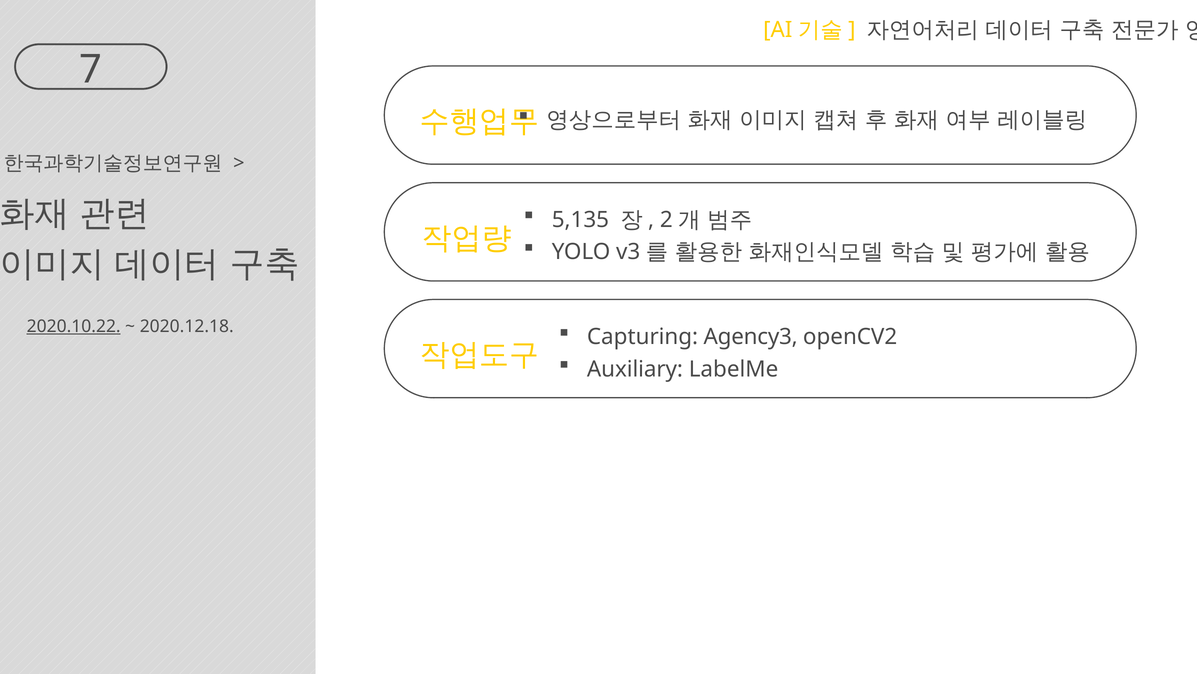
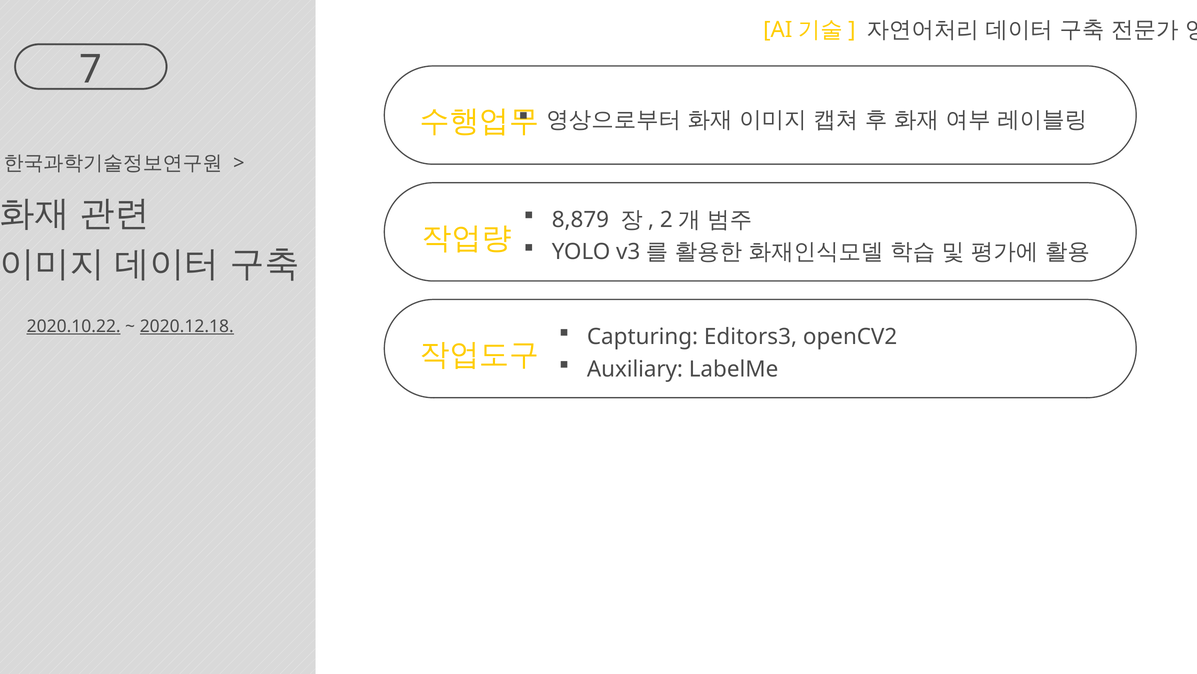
5,135: 5,135 -> 8,879 (580, 220)
2020.12.18 underline: none -> present (187, 326)
Agency3: Agency3 -> Editors3 (751, 337)
